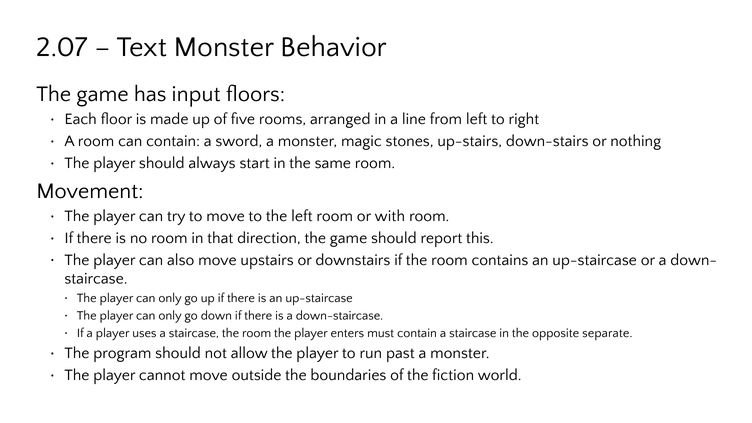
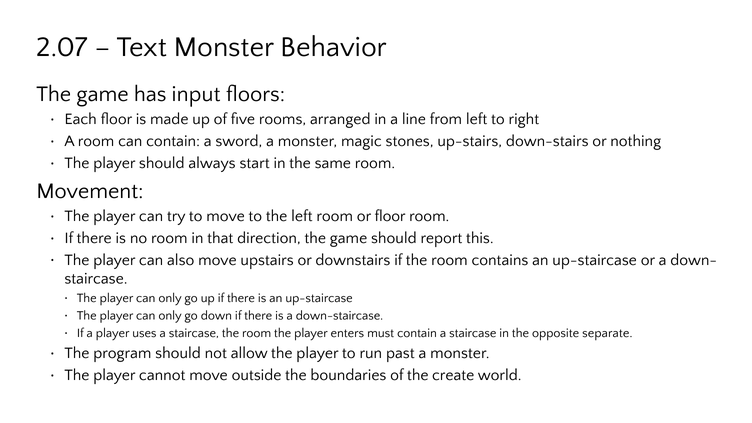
or with: with -> floor (390, 216)
fiction: fiction -> create (453, 375)
